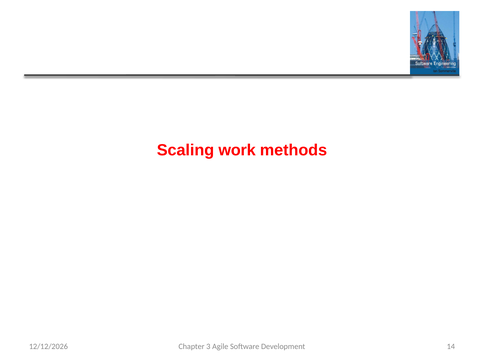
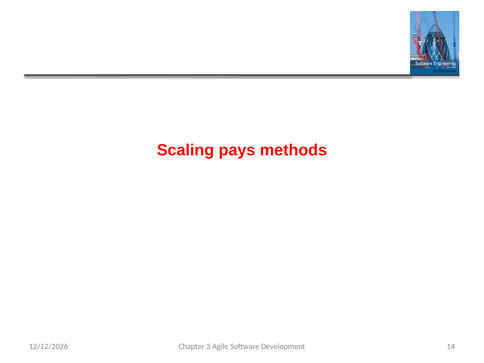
work: work -> pays (237, 150)
